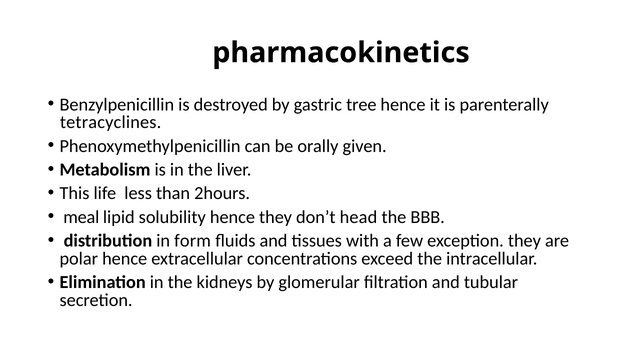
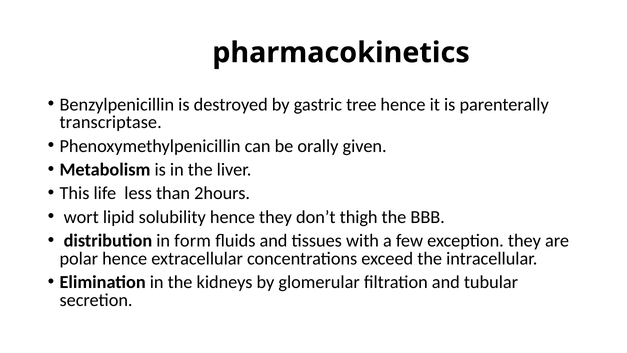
tetracyclines: tetracyclines -> transcriptase (111, 122)
meal: meal -> wort (81, 217)
head: head -> thigh (359, 217)
